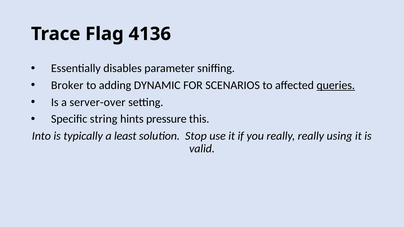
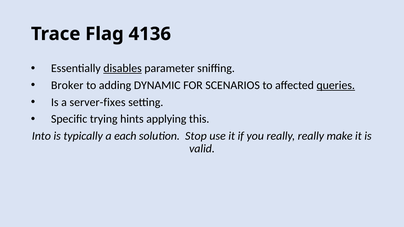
disables underline: none -> present (123, 68)
server-over: server-over -> server-fixes (98, 102)
string: string -> trying (104, 119)
pressure: pressure -> applying (166, 119)
least: least -> each (125, 136)
using: using -> make (340, 136)
